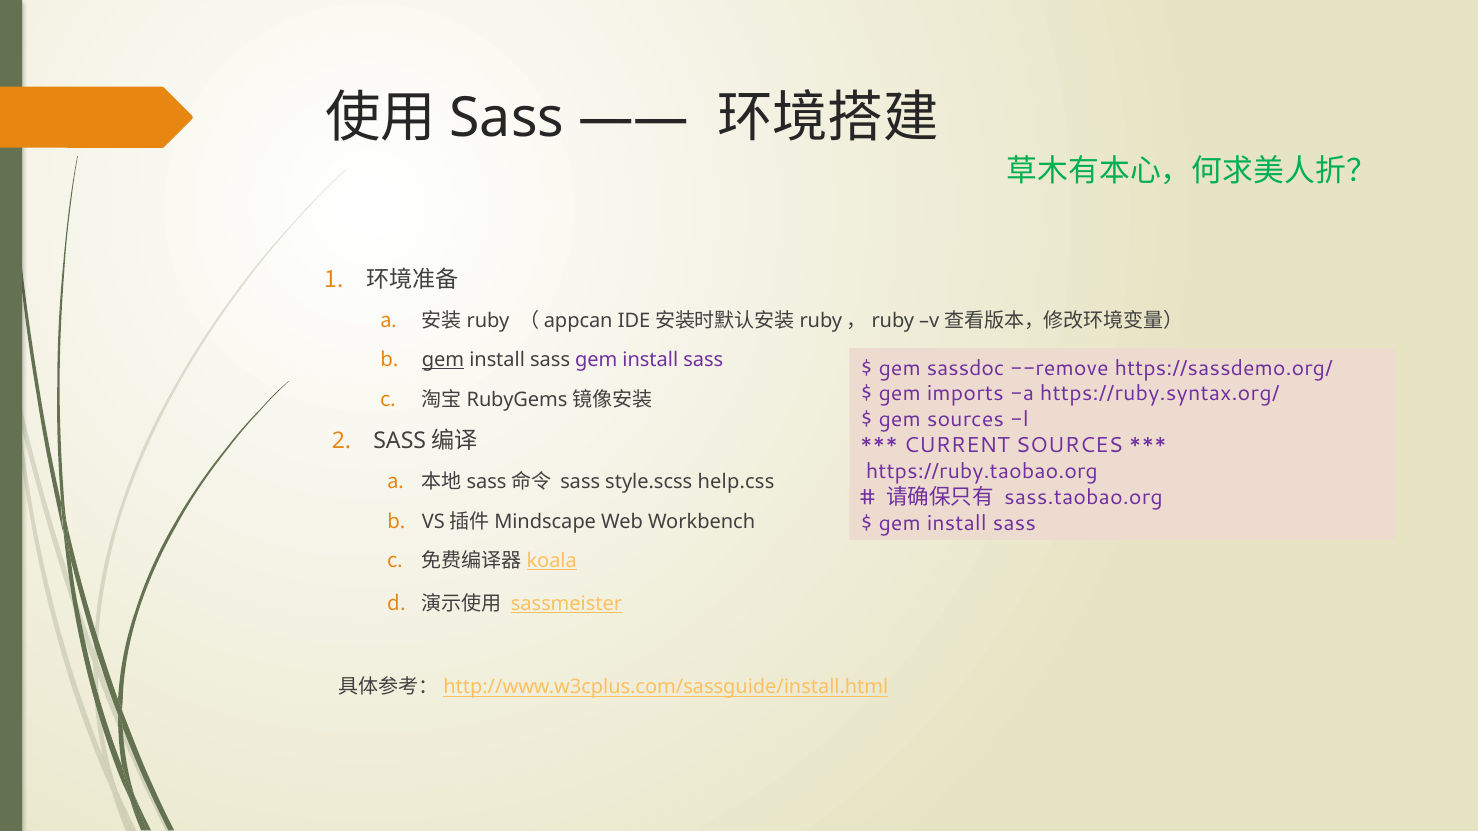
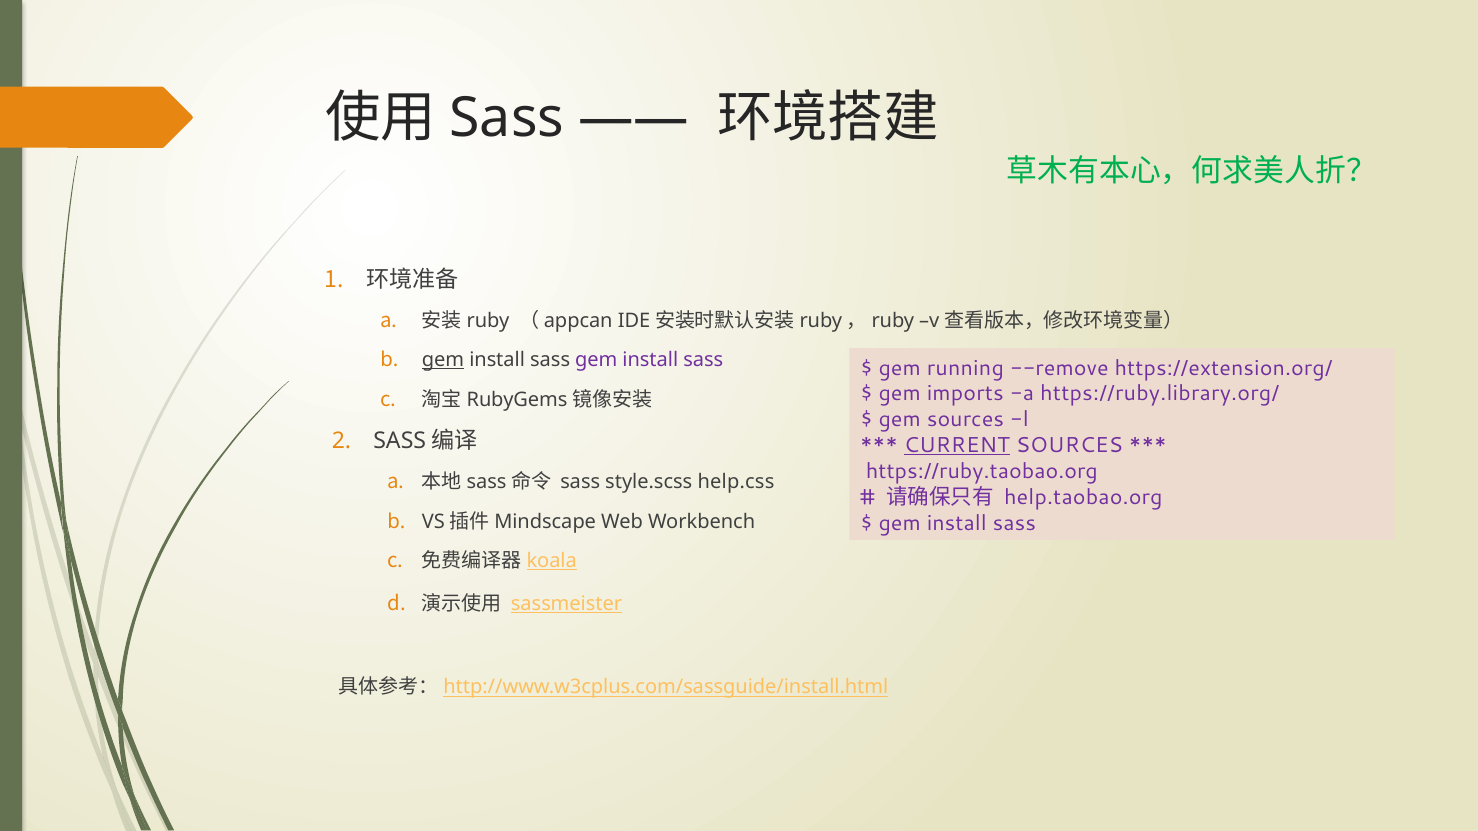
sassdoc: sassdoc -> running (965, 368)
https://sassdemo.org/: https://sassdemo.org/ -> https://extension.org/ (1224, 368)
https://ruby.syntax.org/: https://ruby.syntax.org/ -> https://ruby.library.org/ (1160, 394)
CURRENT underline: none -> present (957, 446)
sass.taobao.org: sass.taobao.org -> help.taobao.org (1083, 497)
